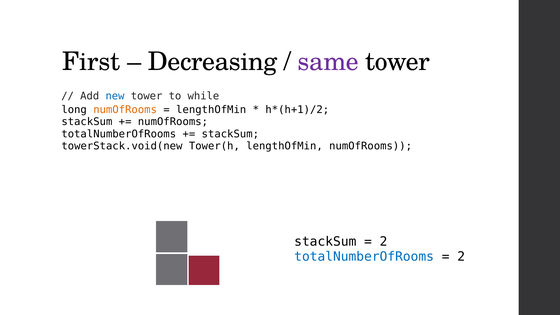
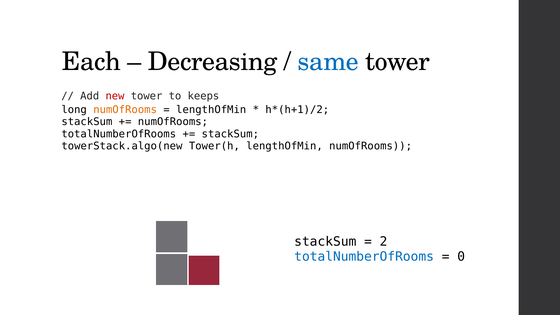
First: First -> Each (91, 62)
same colour: purple -> blue (328, 62)
new colour: blue -> red (115, 96)
while: while -> keeps (203, 96)
towerStack.void(new: towerStack.void(new -> towerStack.algo(new (122, 146)
2: 2 -> 0 (461, 257)
